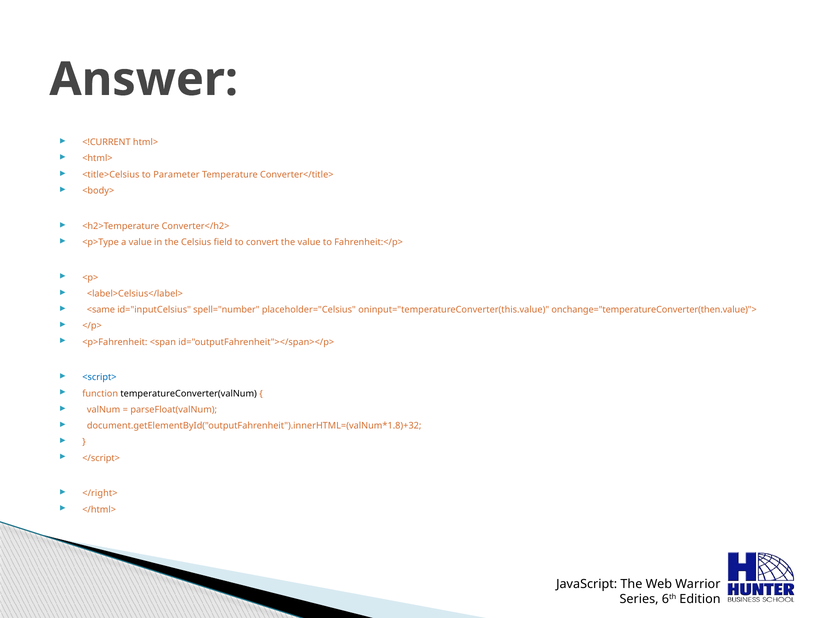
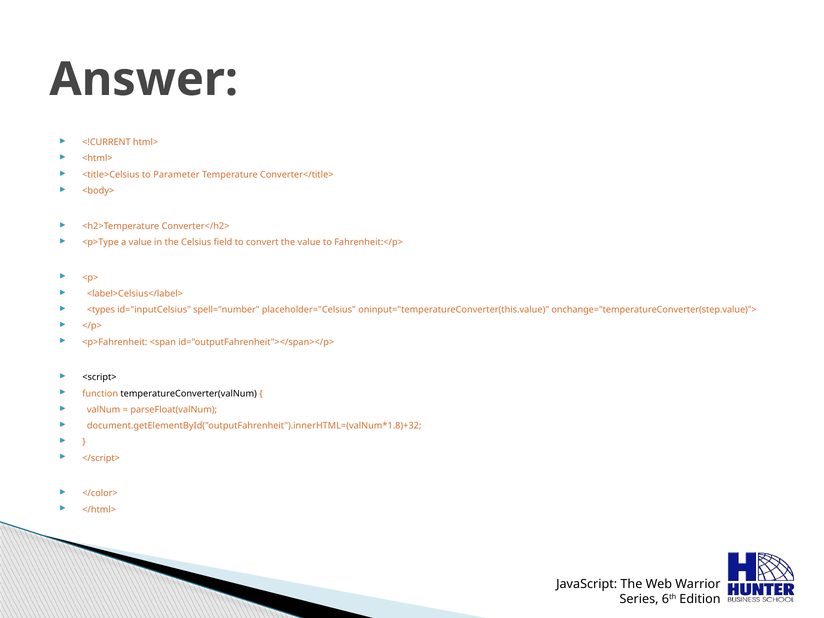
<same: <same -> <types (101, 310)
onchange="temperatureConverter(then.value)">: onchange="temperatureConverter(then.value)"> -> onchange="temperatureConverter(step.value)"> (654, 310)
<script> colour: blue -> black (99, 377)
</right>: </right> -> </color> (100, 493)
